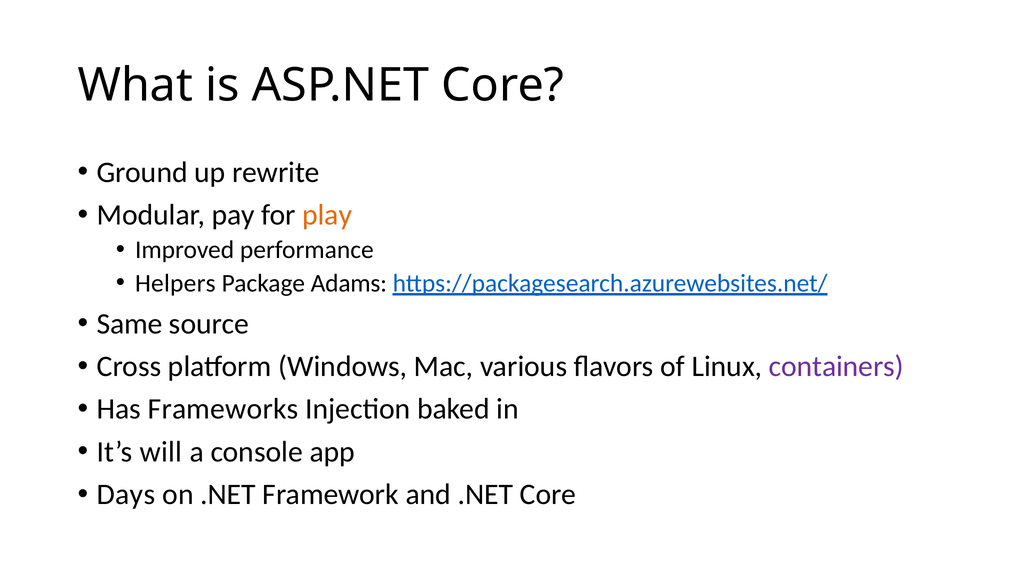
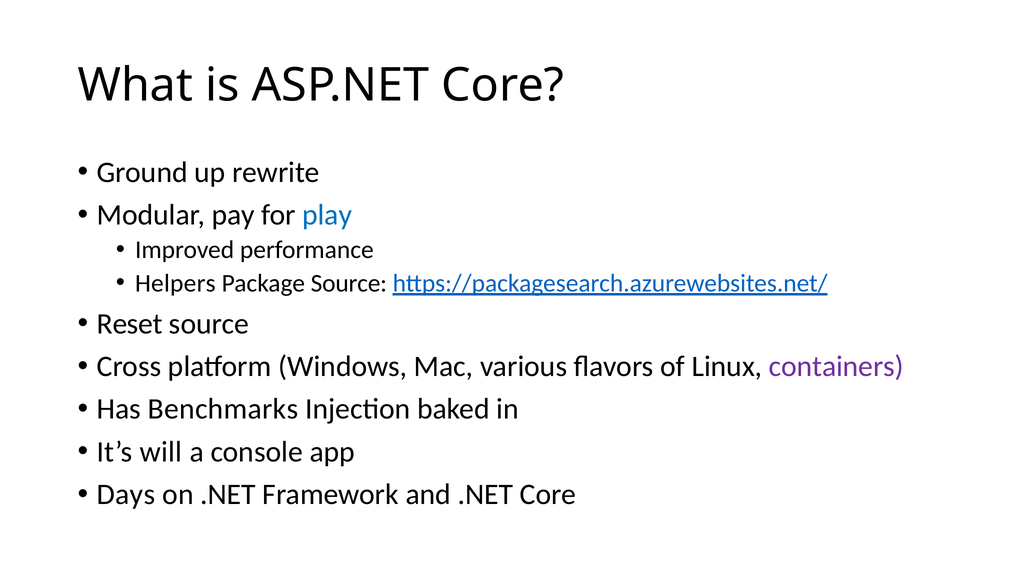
play colour: orange -> blue (327, 215)
Package Adams: Adams -> Source (349, 283)
Same: Same -> Reset (130, 324)
Frameworks: Frameworks -> Benchmarks (223, 409)
